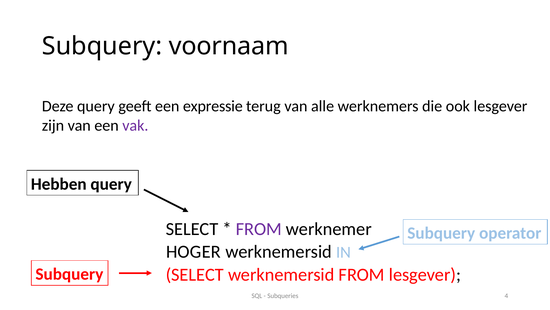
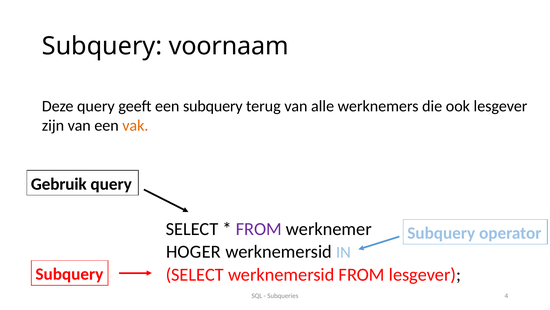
een expressie: expressie -> subquery (213, 106)
vak colour: purple -> orange (135, 125)
Hebben: Hebben -> Gebruik (59, 184)
